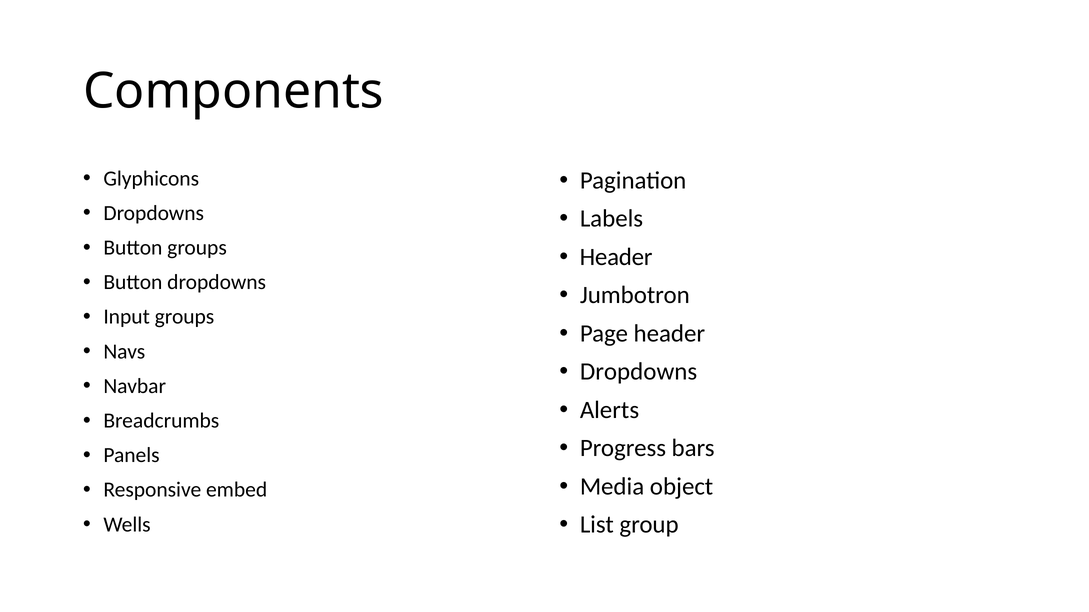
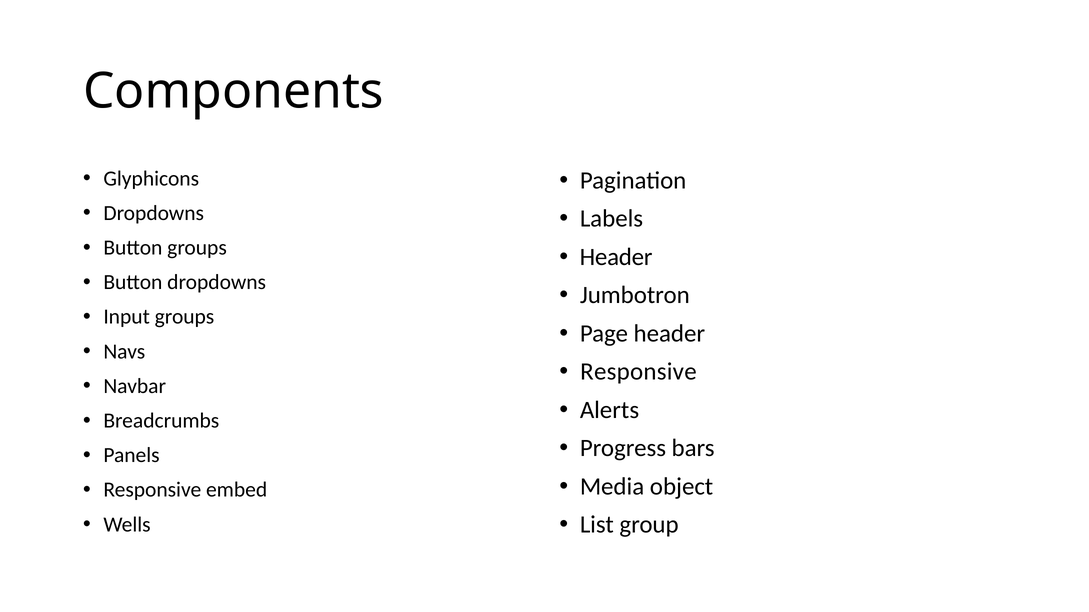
Dropdowns: Dropdowns -> Responsive (638, 372)
